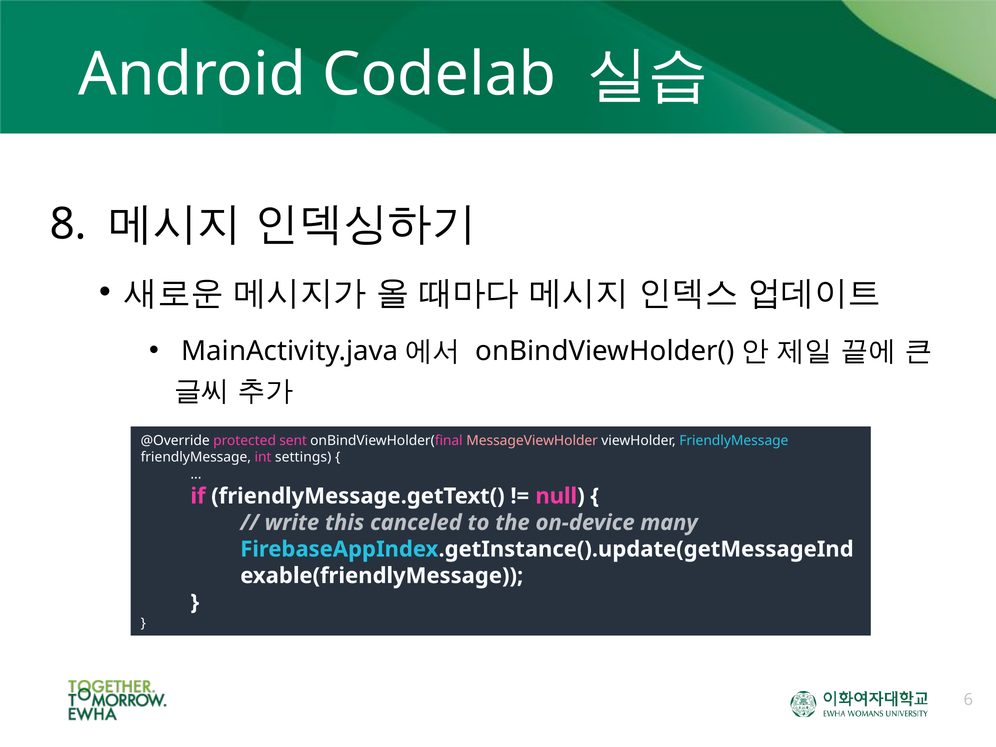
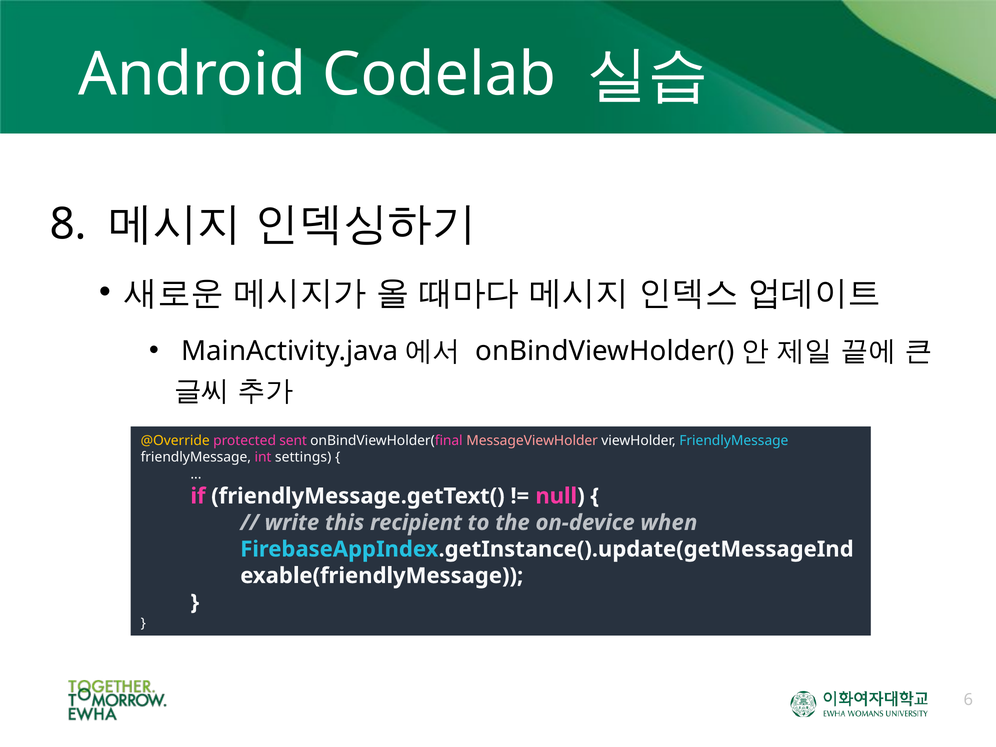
@Override colour: white -> yellow (175, 441)
canceled: canceled -> recipient (416, 523)
many: many -> when (669, 523)
